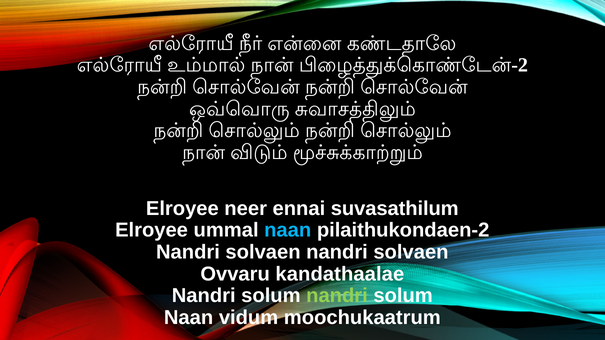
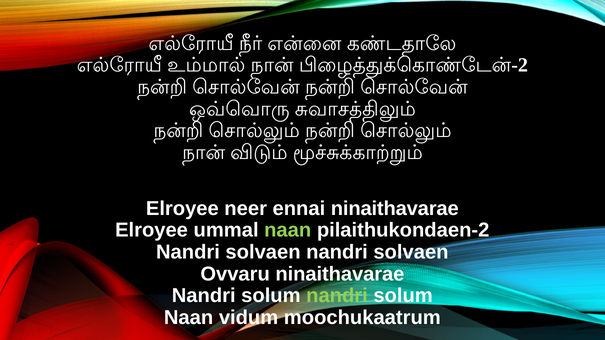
ennai suvasathilum: suvasathilum -> ninaithavarae (395, 209)
naan colour: light blue -> light green (288, 231)
Ovvaru kandathaalae: kandathaalae -> ninaithavarae (340, 274)
